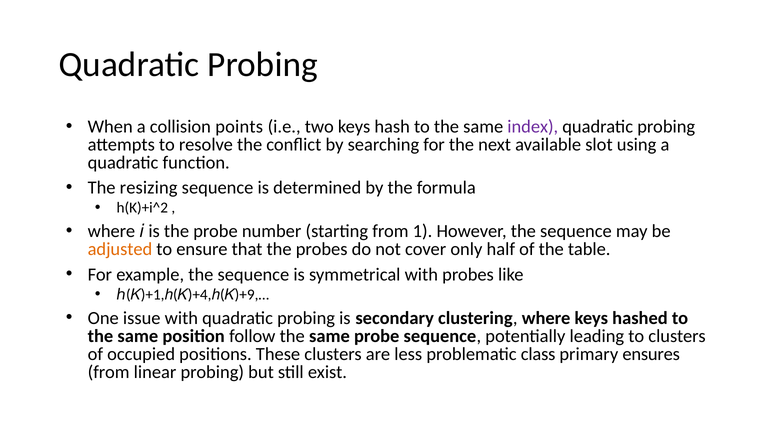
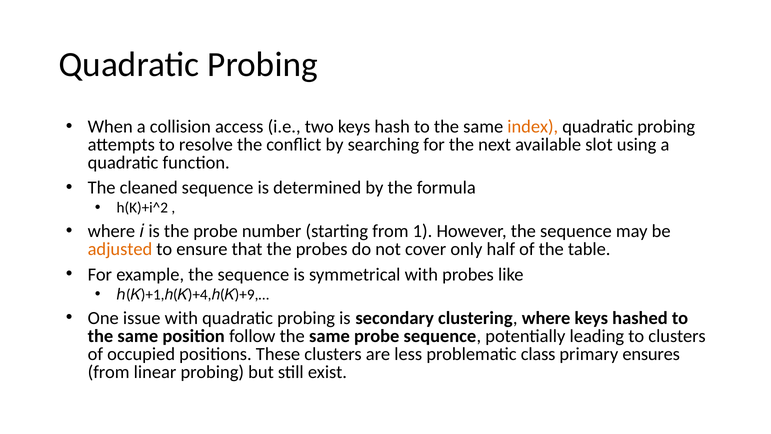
points: points -> access (239, 127)
index colour: purple -> orange (533, 127)
resizing: resizing -> cleaned (149, 188)
